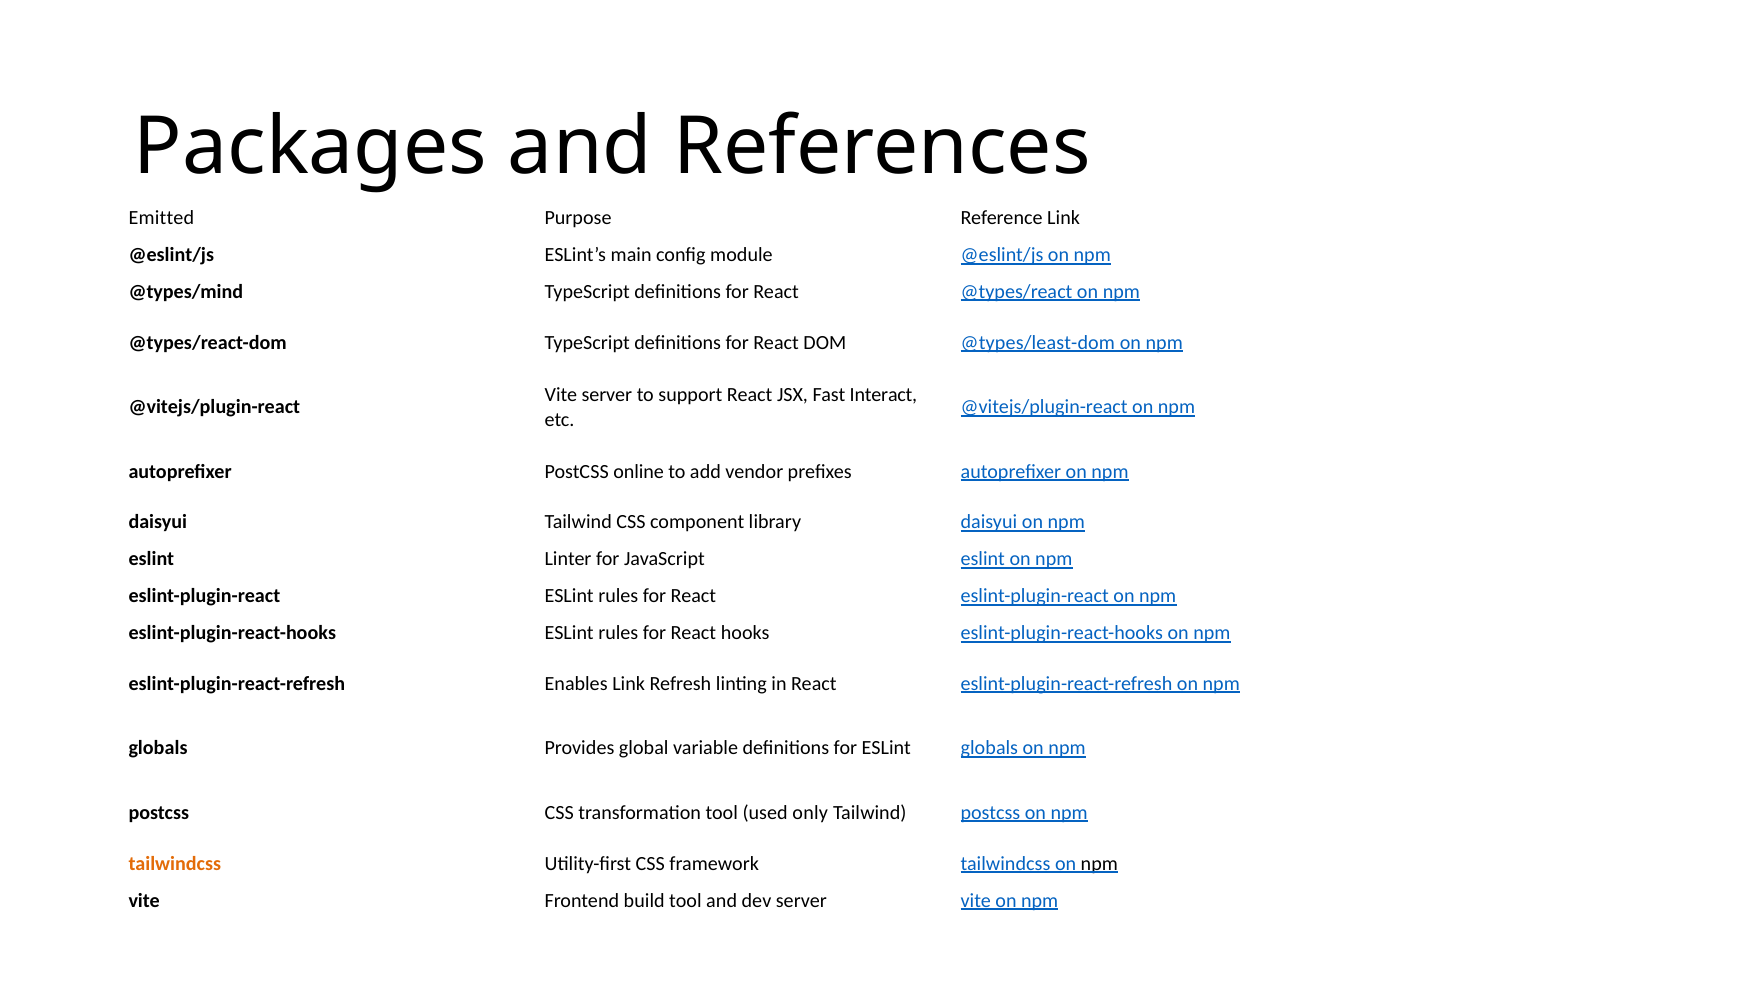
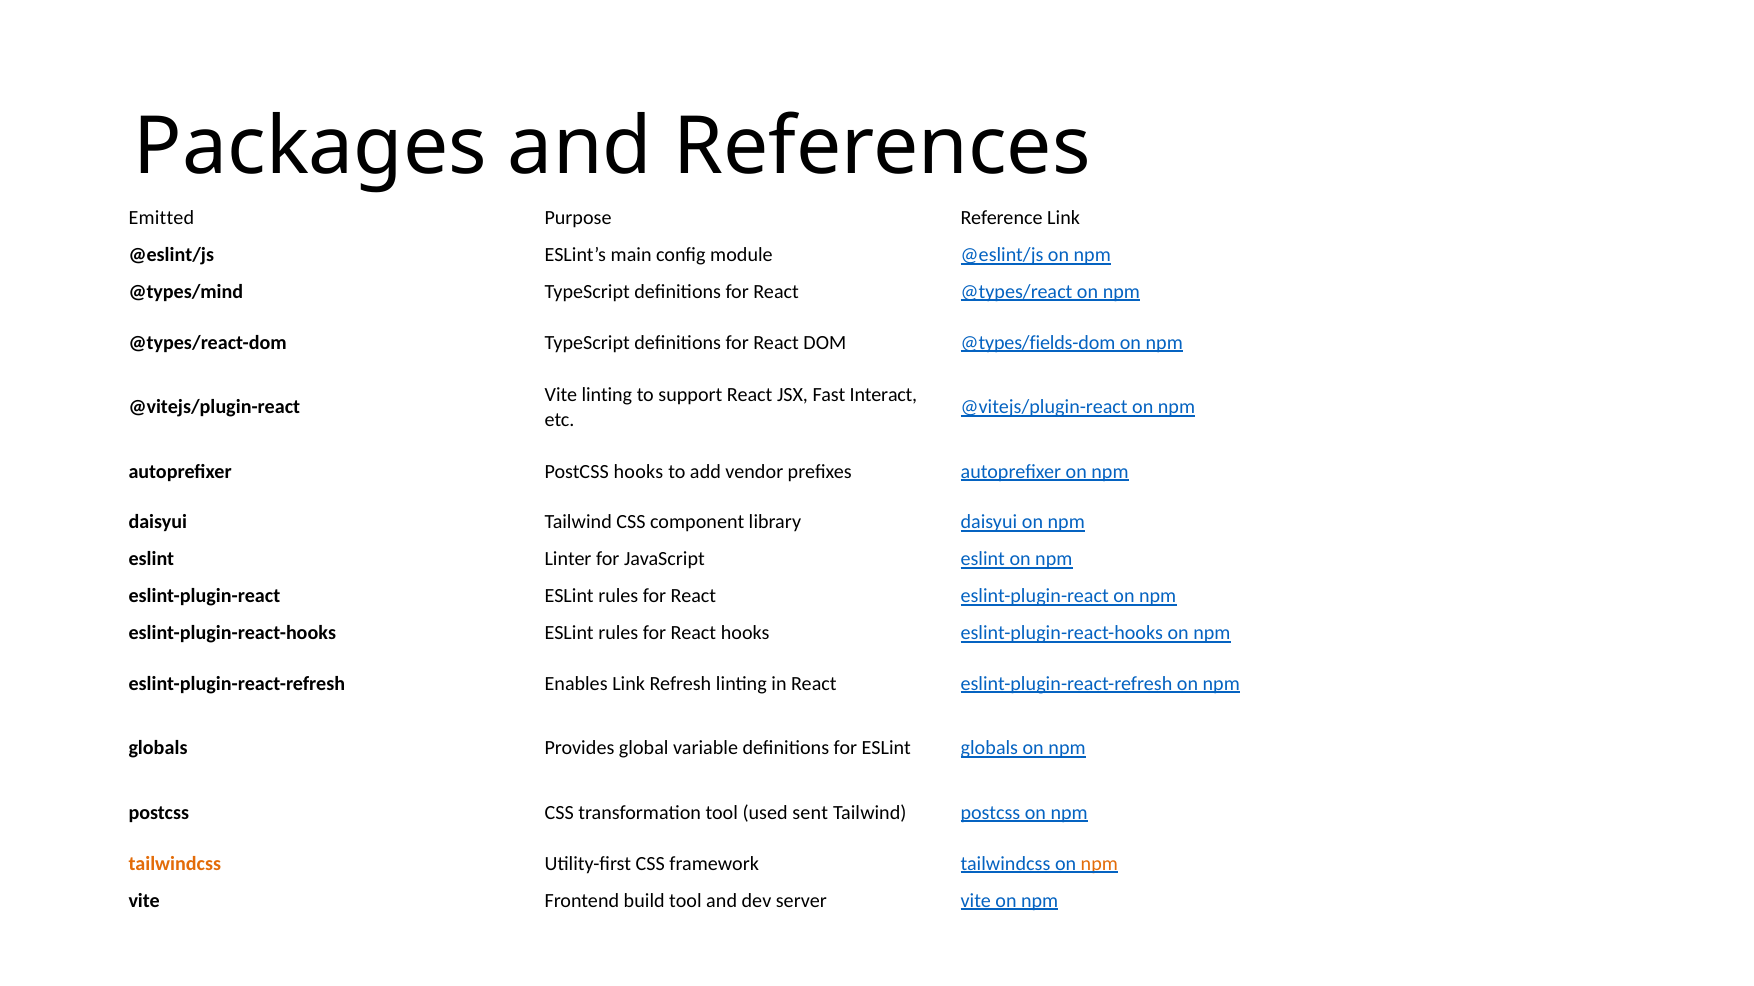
@types/least-dom: @types/least-dom -> @types/fields-dom (1038, 343)
Vite server: server -> linting (607, 395)
PostCSS online: online -> hooks (638, 472)
only: only -> sent (810, 813)
npm colour: black -> orange (1099, 864)
